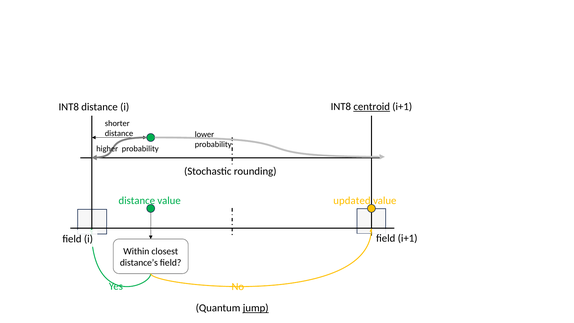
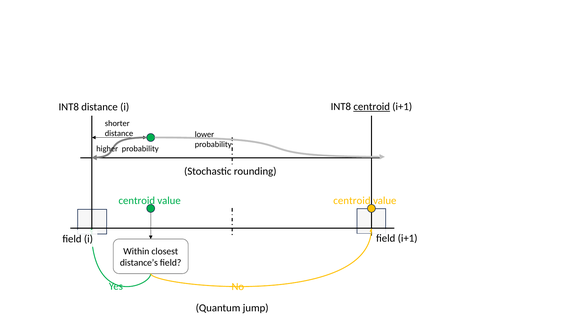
updated: updated -> centroid (352, 201)
distance: distance -> centroid (137, 201)
jump underline: present -> none (256, 308)
